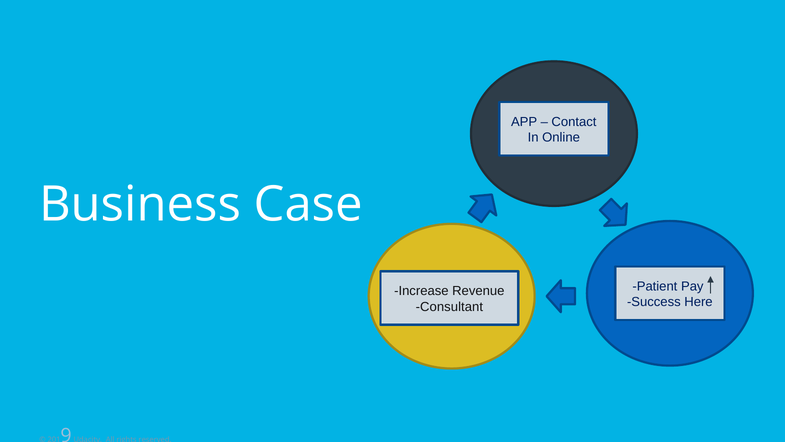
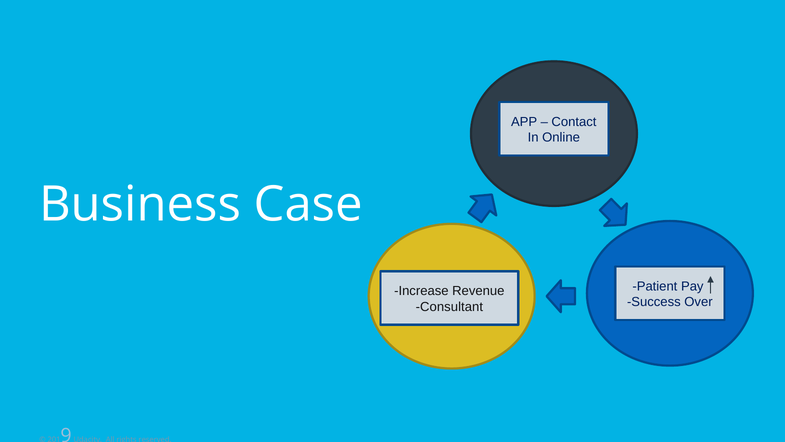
Here: Here -> Over (698, 302)
